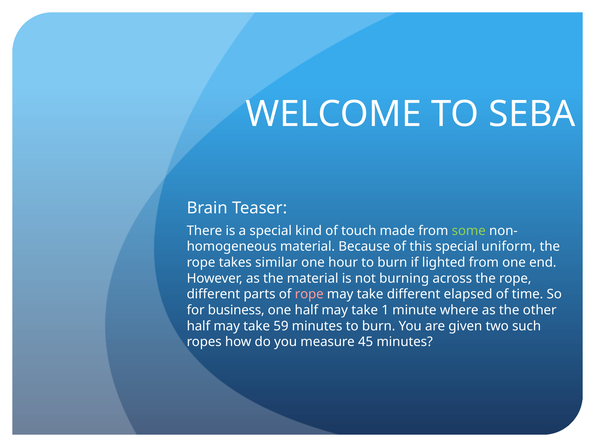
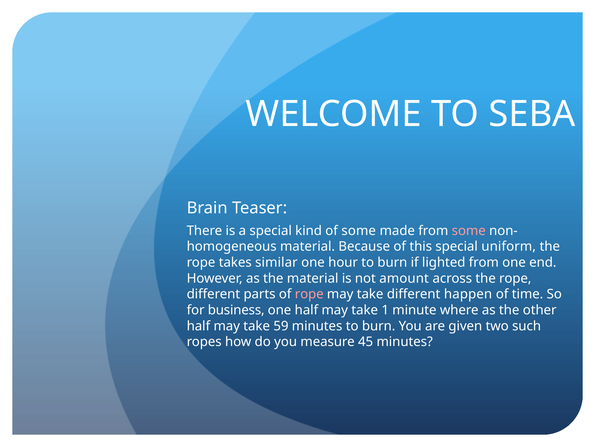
of touch: touch -> some (359, 230)
some colour: light green -> pink (469, 230)
burning: burning -> amount (404, 278)
elapsed: elapsed -> happen (468, 294)
